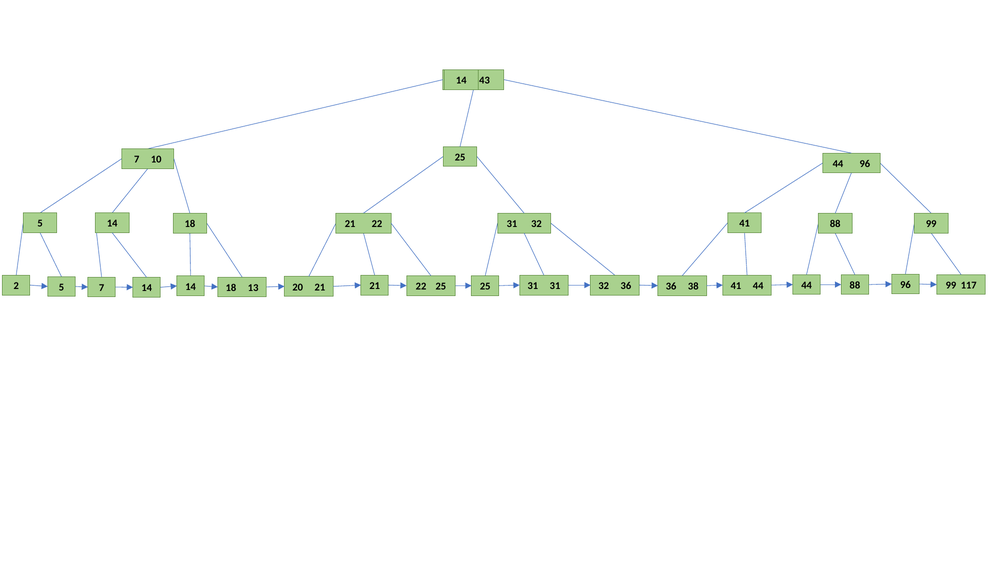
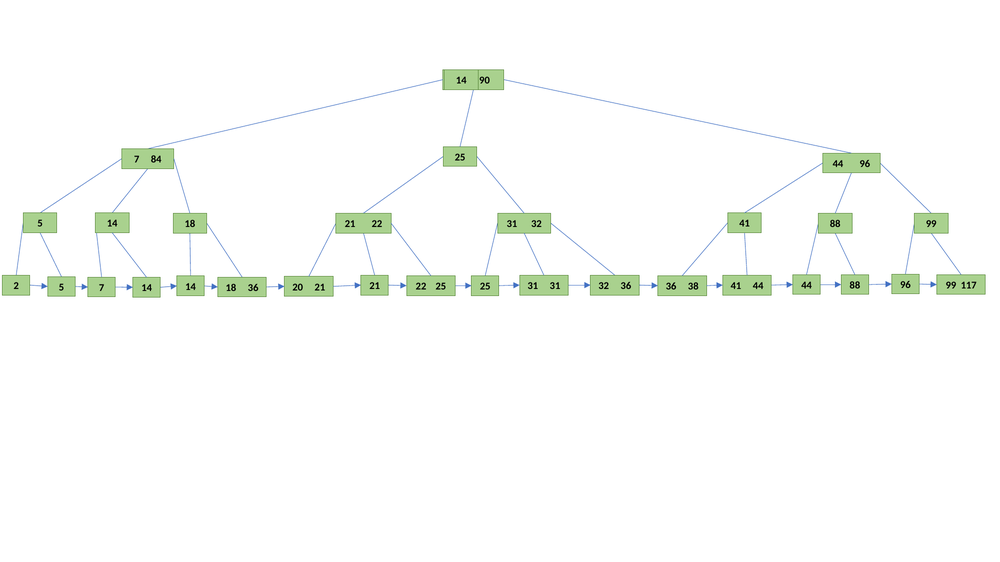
43: 43 -> 90 (484, 80)
10: 10 -> 84 (156, 160)
18 13: 13 -> 36 (253, 288)
